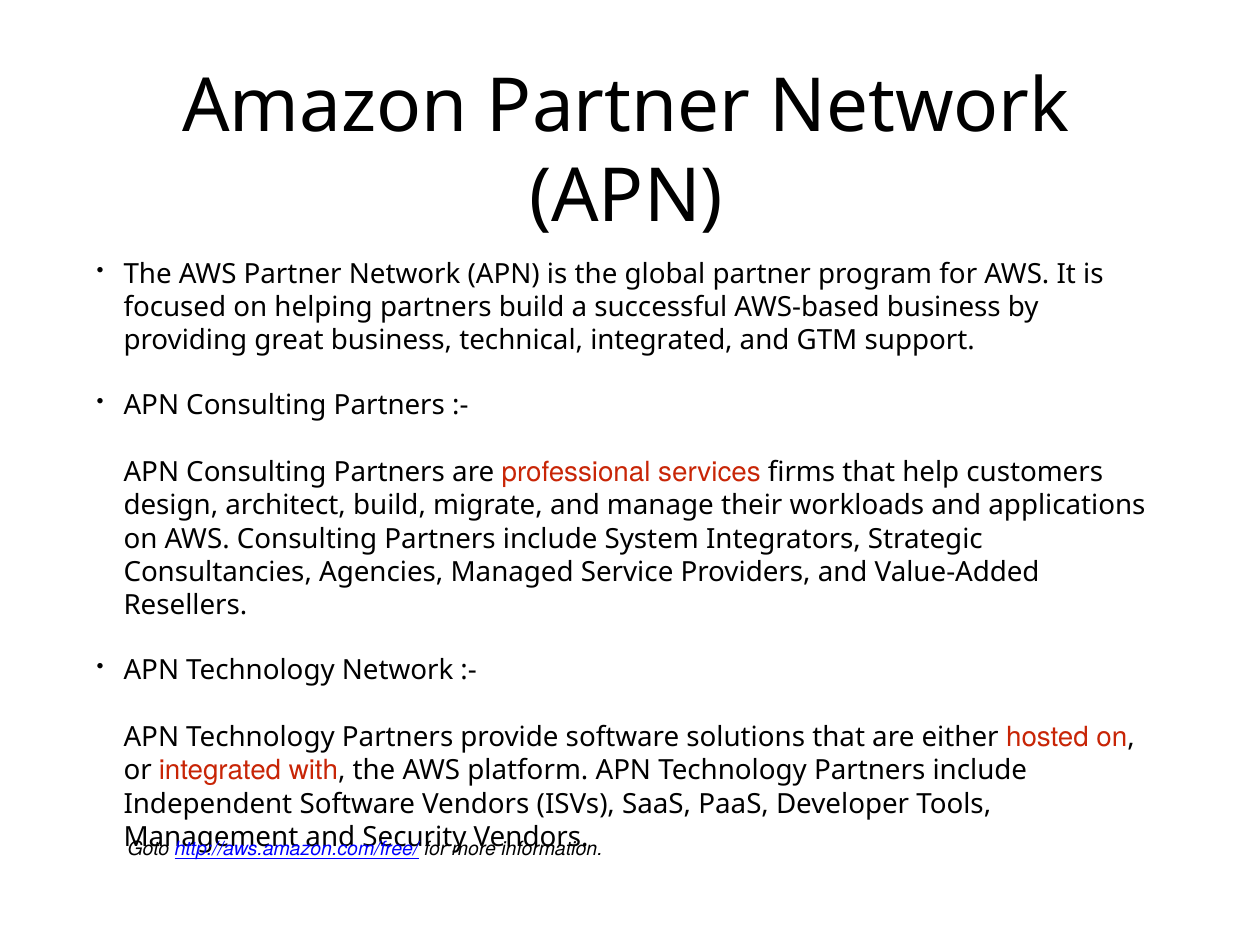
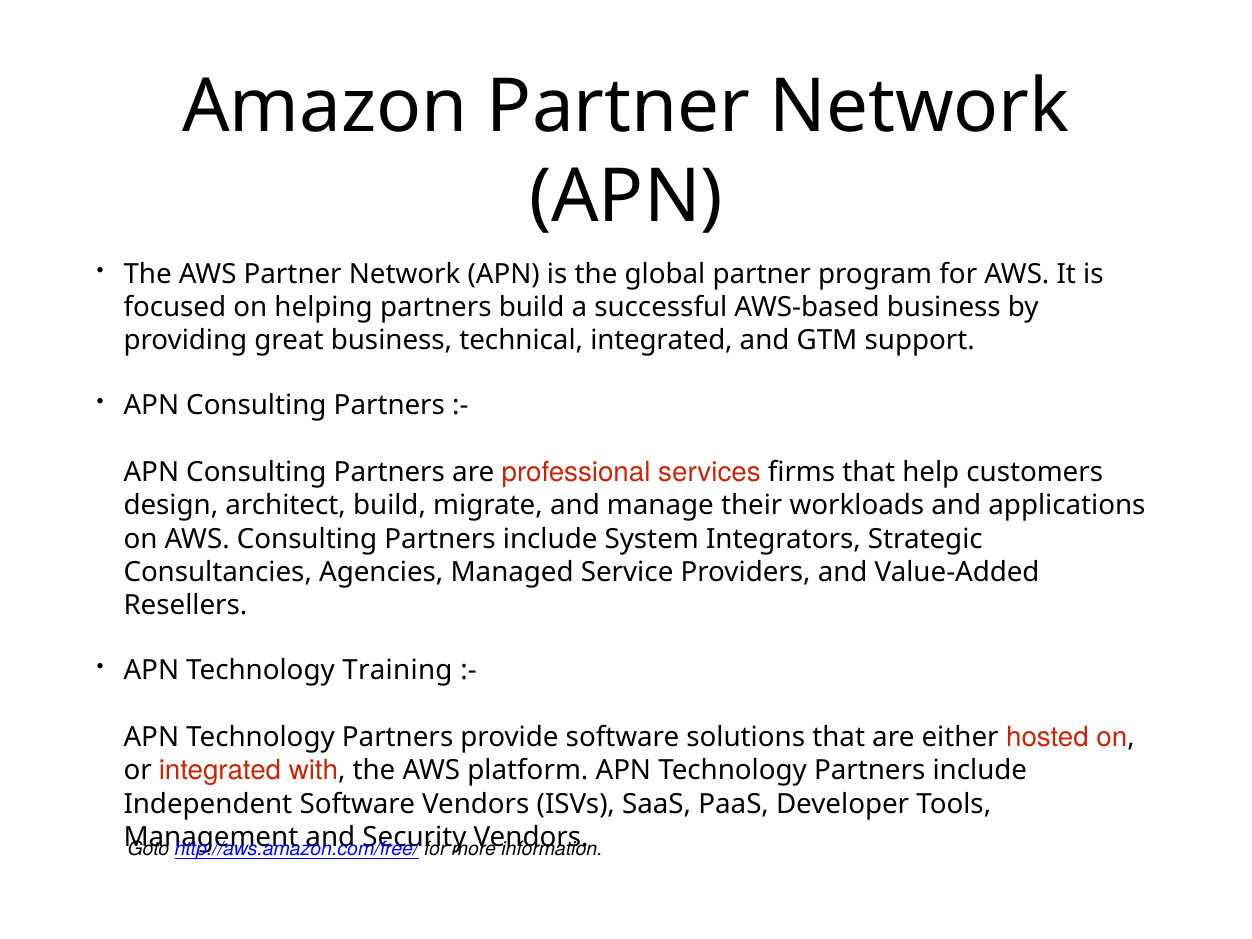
Technology Network: Network -> Training (397, 671)
